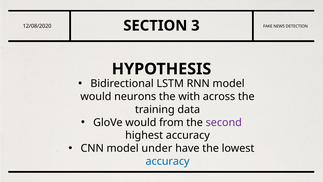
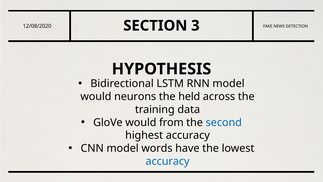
with: with -> held (189, 96)
second colour: purple -> blue (224, 122)
under: under -> words (157, 148)
